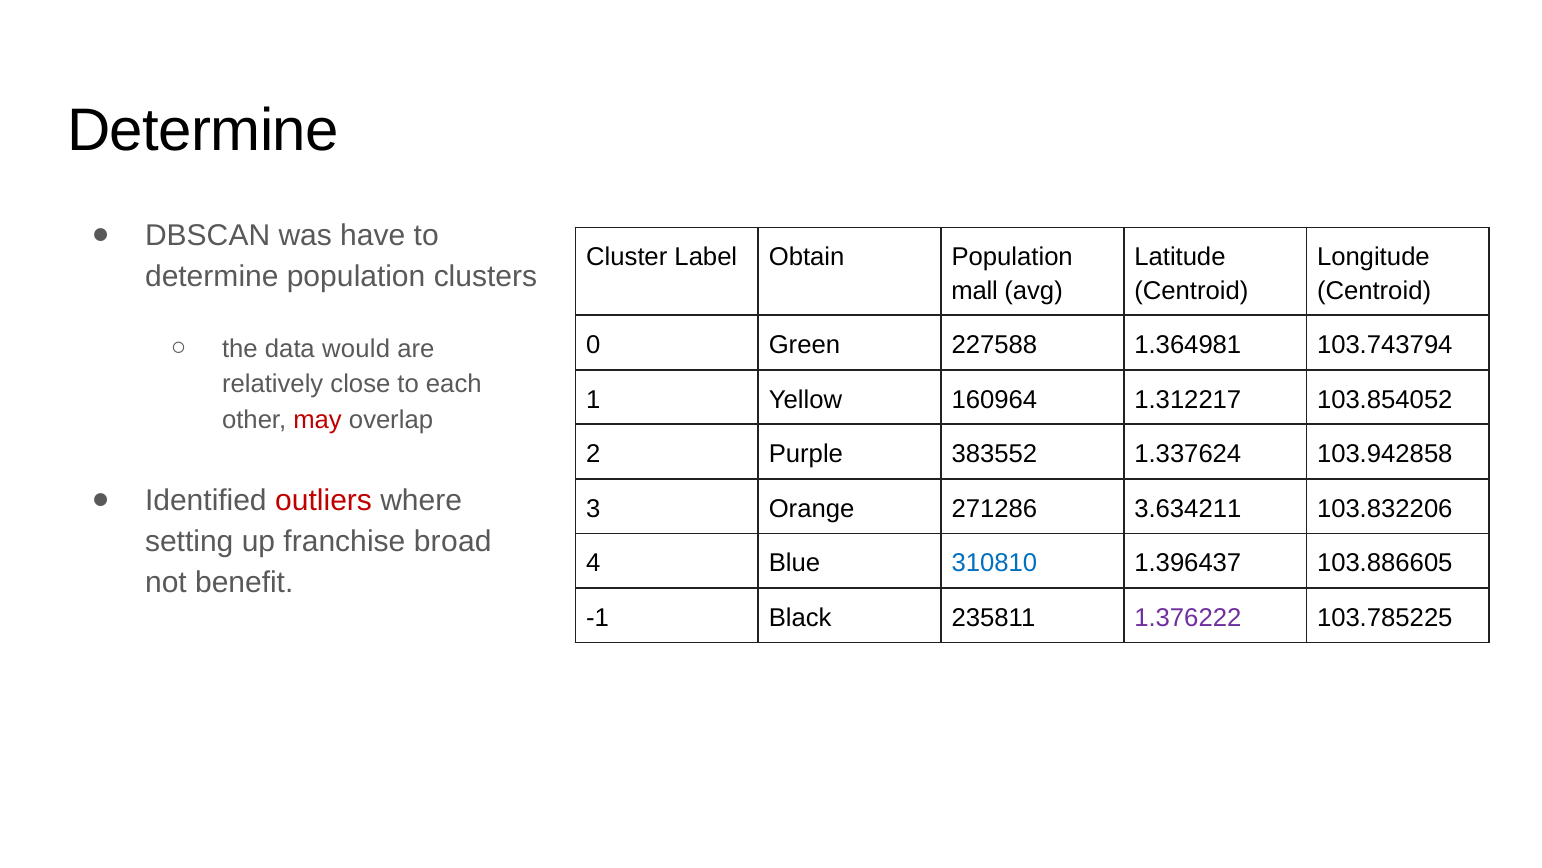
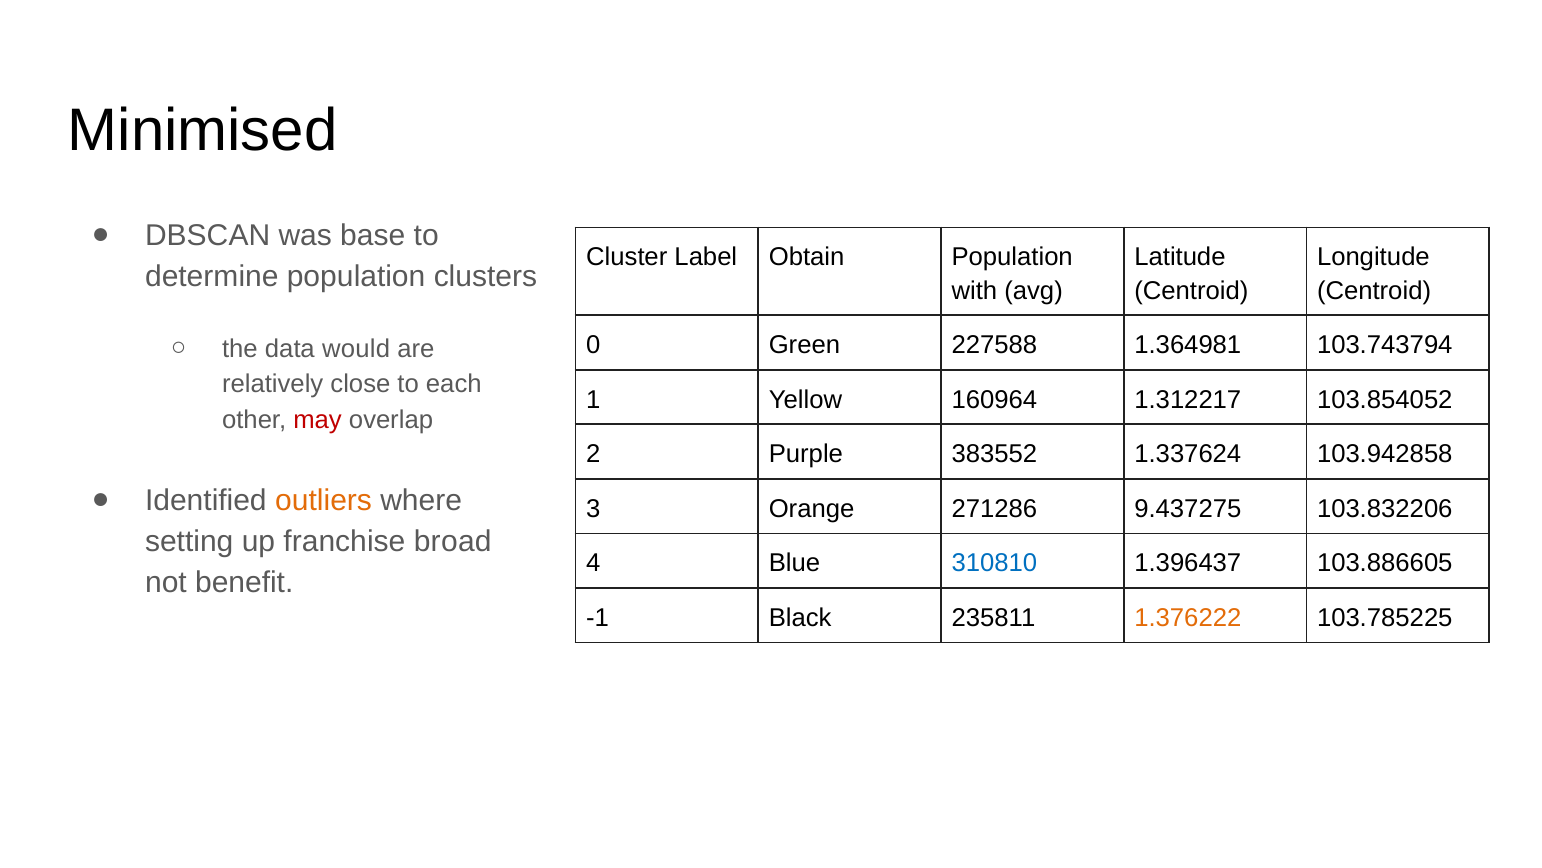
Determine: Determine -> Minimised (203, 131)
have: have -> base (373, 235)
mall: mall -> with (974, 290)
outliers colour: red -> orange (324, 500)
3.634211: 3.634211 -> 9.437275 (1188, 508)
1.376222 colour: purple -> orange (1188, 617)
